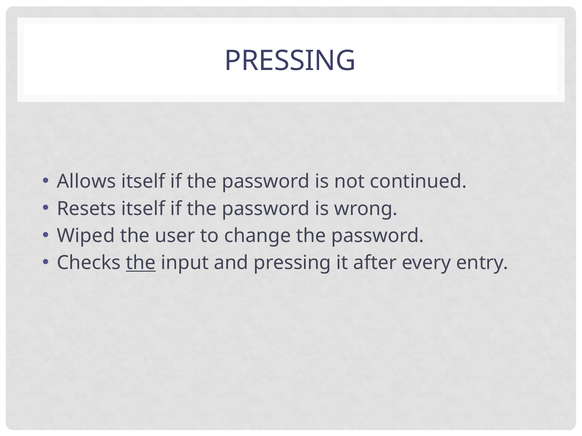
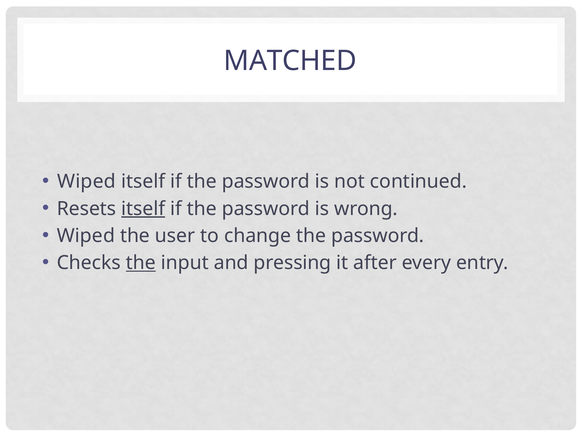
PRESSING: PRESSING -> MATCHED (290, 61)
Allows: Allows -> Wiped (86, 182)
itself underline: none -> present (143, 209)
